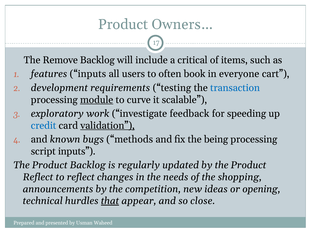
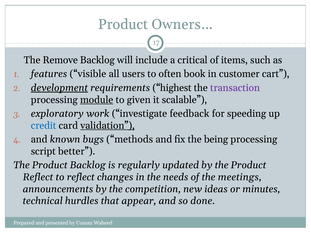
features inputs: inputs -> visible (88, 74)
everyone: everyone -> customer (239, 74)
development underline: none -> present (59, 88)
testing: testing -> highest (172, 88)
transaction colour: blue -> purple (235, 88)
curve: curve -> given (139, 100)
script inputs: inputs -> better (77, 151)
shopping: shopping -> meetings (240, 177)
opening: opening -> minutes (261, 189)
that underline: present -> none (110, 201)
close: close -> done (203, 201)
